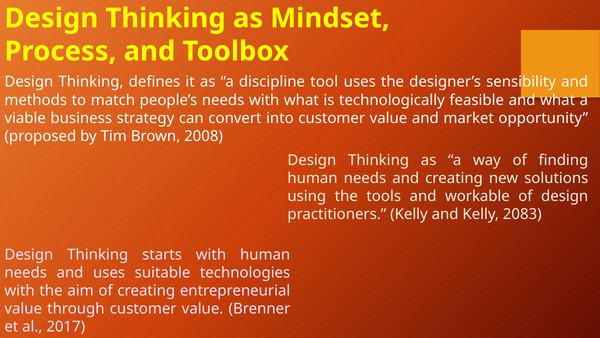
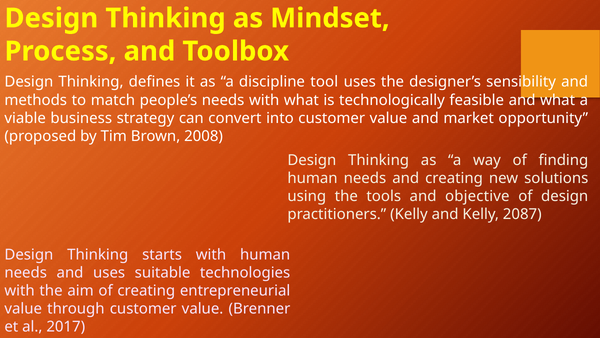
workable: workable -> objective (477, 196)
2083: 2083 -> 2087 (522, 214)
